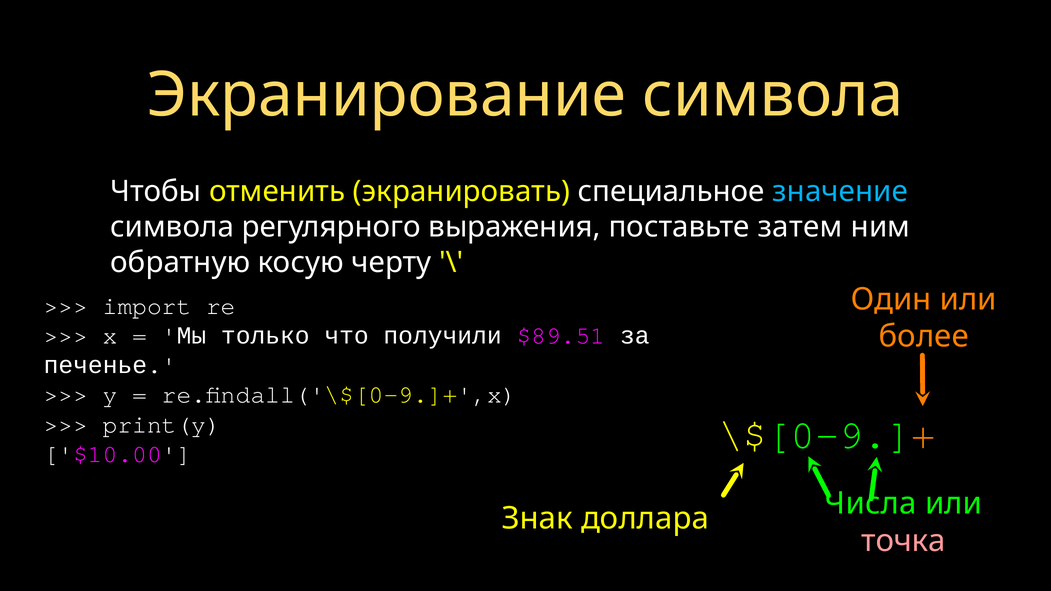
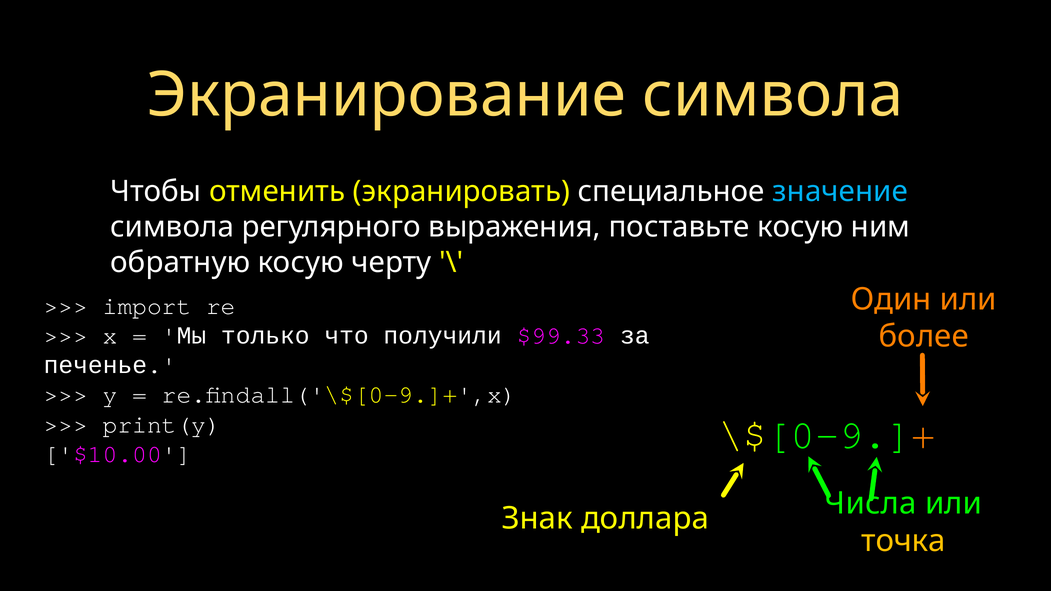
поставьте затем: затем -> косую (800, 227)
$89.51: $89.51 -> $99.33 (561, 336)
точка colour: pink -> yellow (903, 541)
